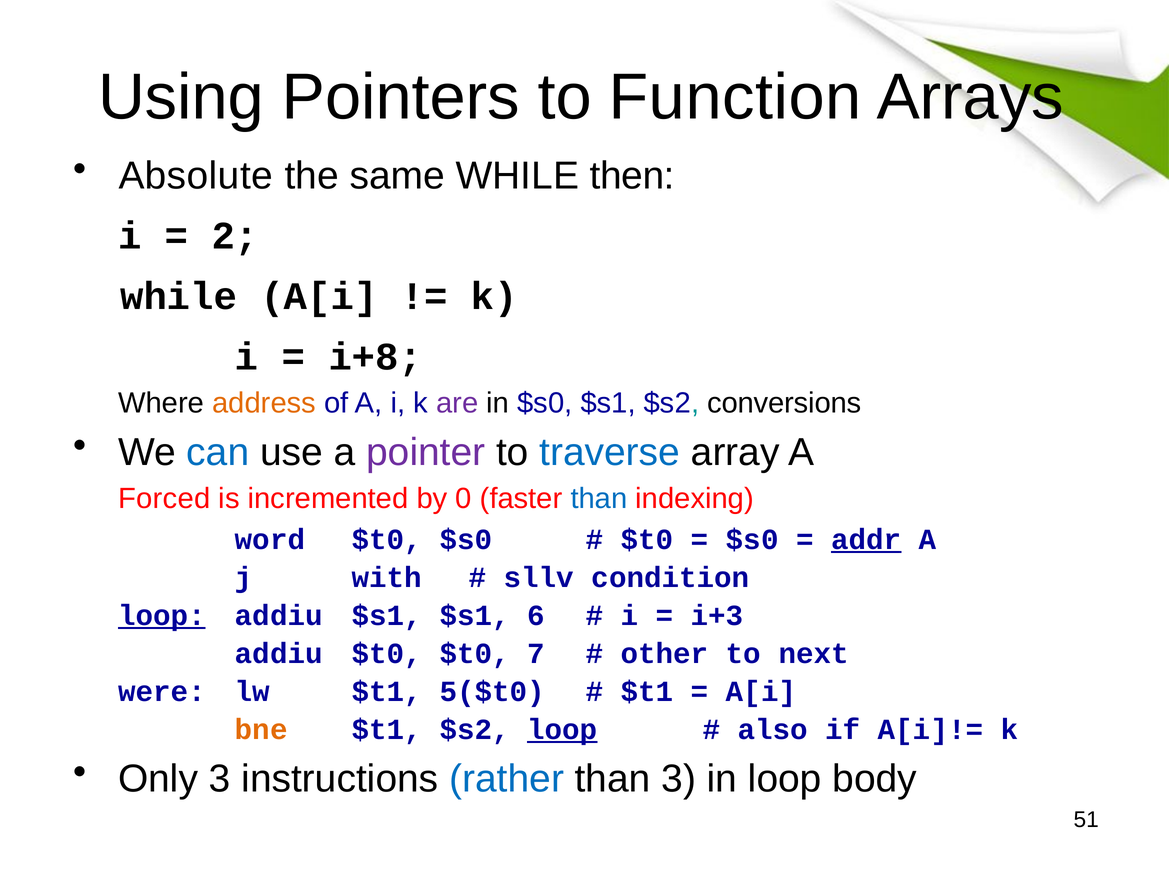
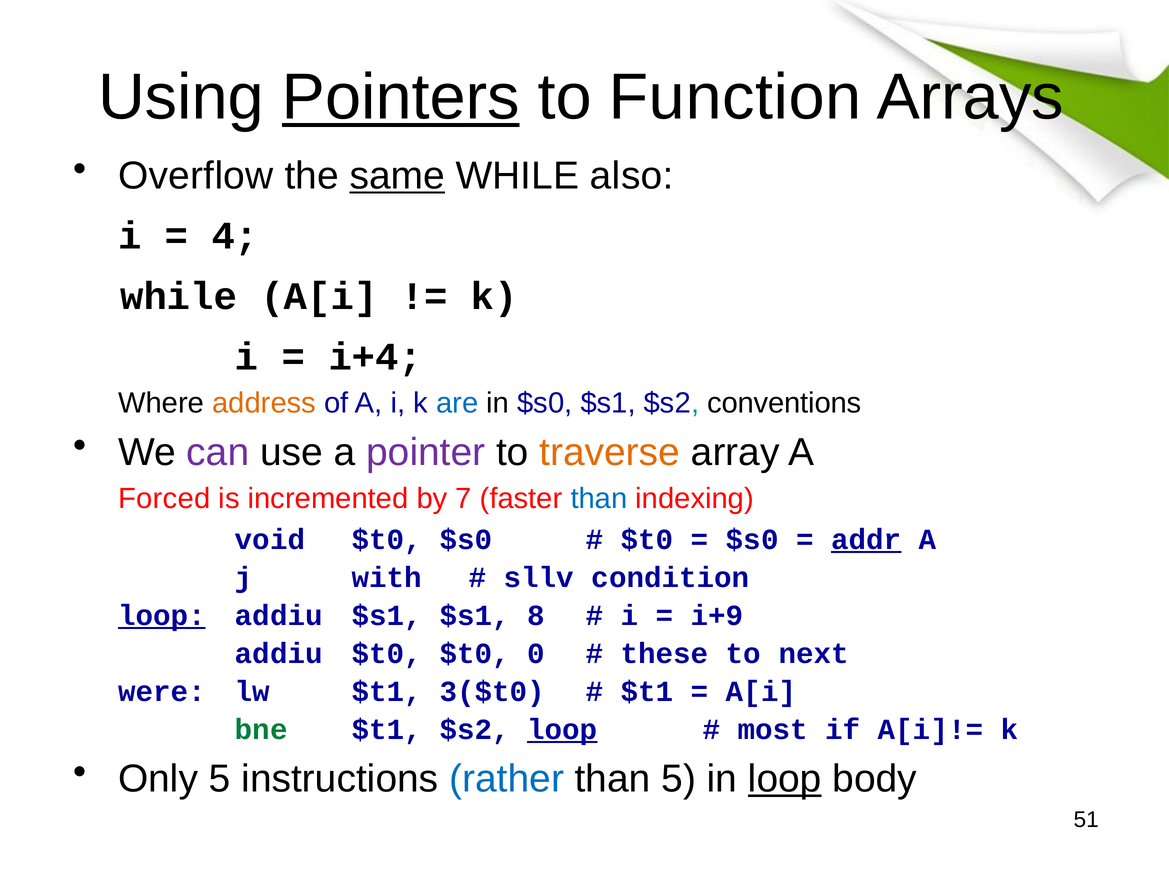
Pointers underline: none -> present (401, 97)
Absolute: Absolute -> Overflow (196, 176)
same underline: none -> present (397, 176)
then: then -> also (632, 176)
2: 2 -> 4 (235, 236)
i+8: i+8 -> i+4 (375, 357)
are colour: purple -> blue (457, 403)
conversions: conversions -> conventions (784, 403)
can colour: blue -> purple (218, 452)
traverse colour: blue -> orange (610, 452)
0: 0 -> 7 (464, 498)
word: word -> void (270, 539)
6: 6 -> 8 (536, 615)
i+3: i+3 -> i+9 (717, 615)
7: 7 -> 0 (536, 653)
other: other -> these (665, 653)
5($t0: 5($t0 -> 3($t0 (492, 691)
bne colour: orange -> green (261, 729)
also: also -> most (773, 729)
Only 3: 3 -> 5 (220, 779)
than 3: 3 -> 5 (679, 779)
loop underline: none -> present (785, 779)
